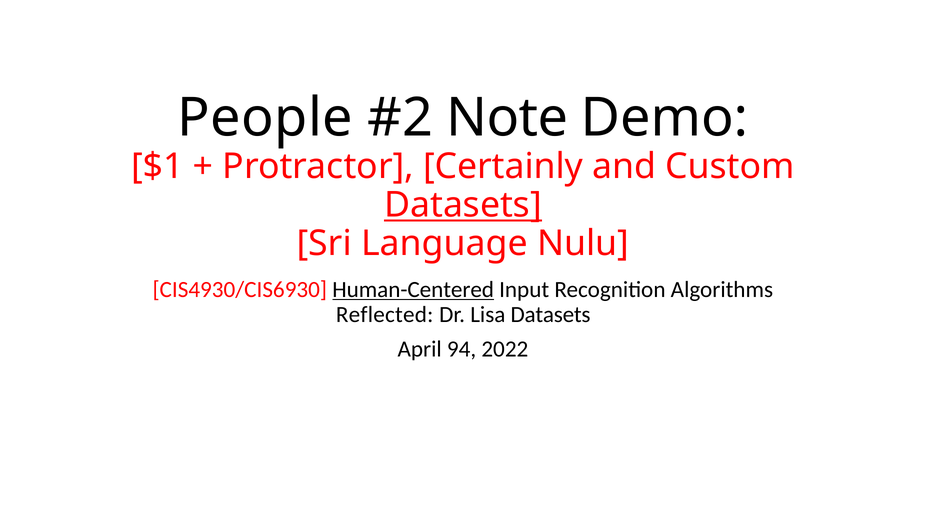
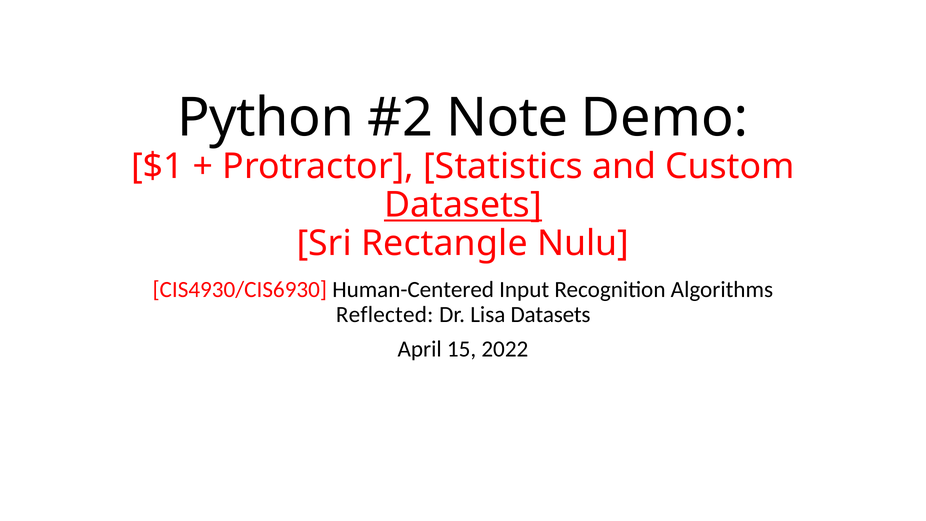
People: People -> Python (265, 118)
Certainly: Certainly -> Statistics (503, 167)
Language: Language -> Rectangle (444, 244)
Human-Centered underline: present -> none (413, 289)
94: 94 -> 15 (462, 349)
